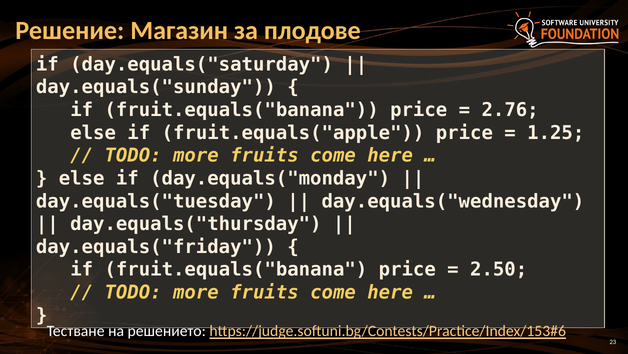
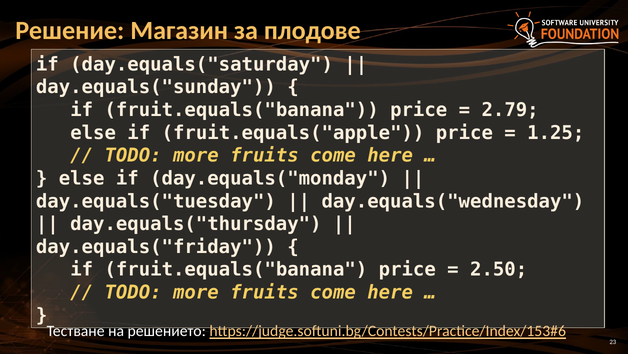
2.76: 2.76 -> 2.79 (510, 110)
